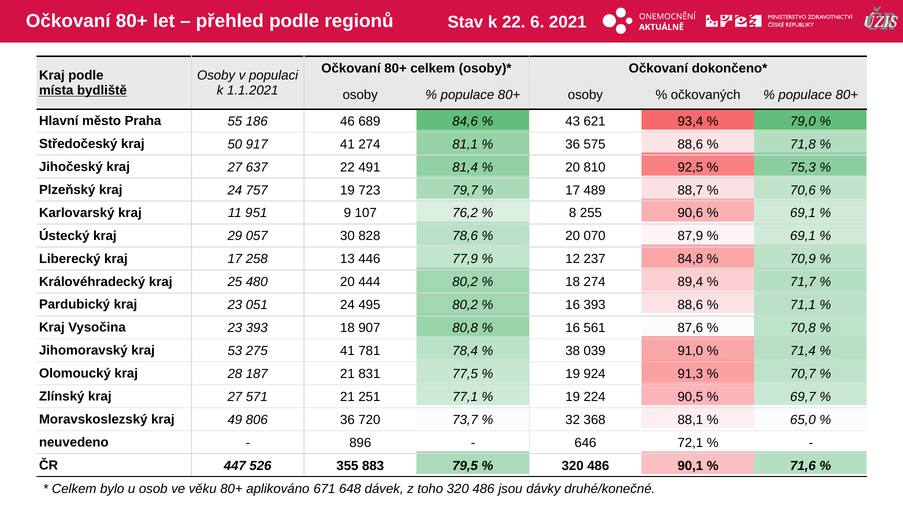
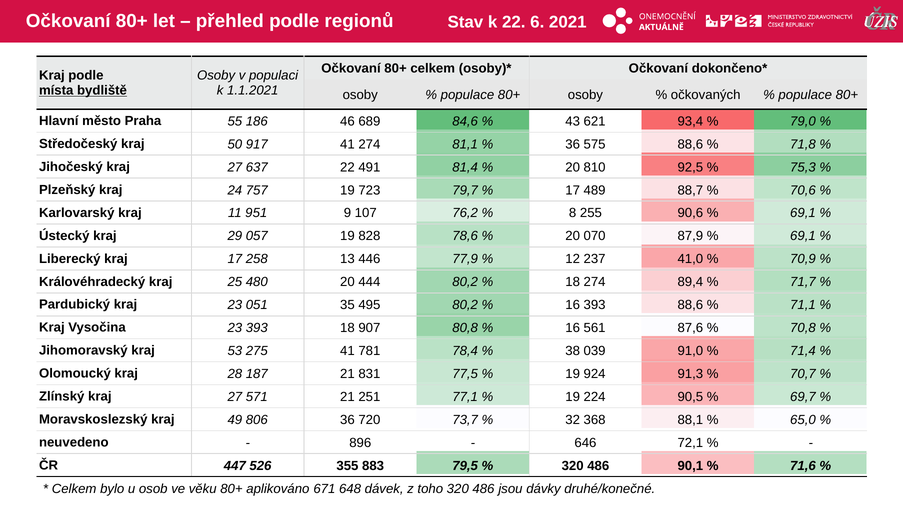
057 30: 30 -> 19 (347, 236)
84,8: 84,8 -> 41,0 (690, 259)
051 24: 24 -> 35 (347, 305)
